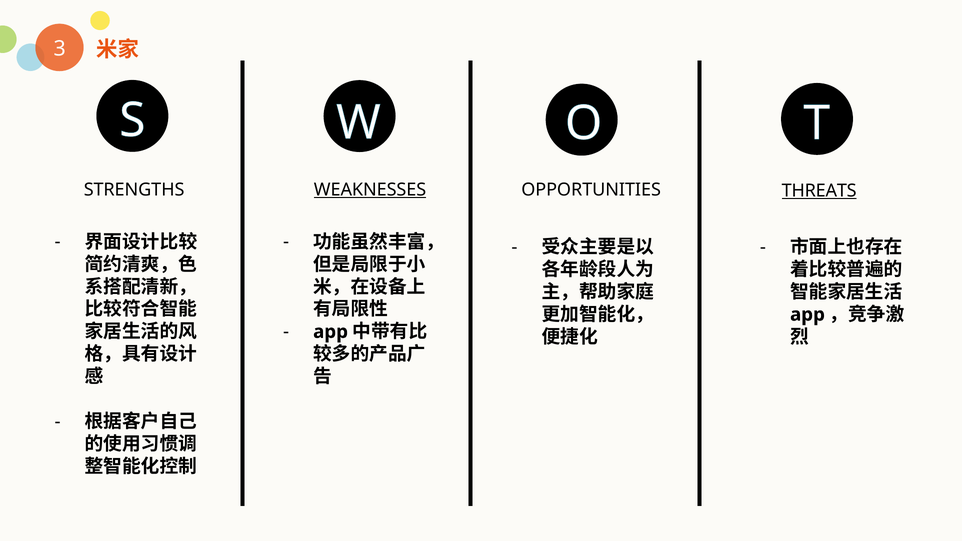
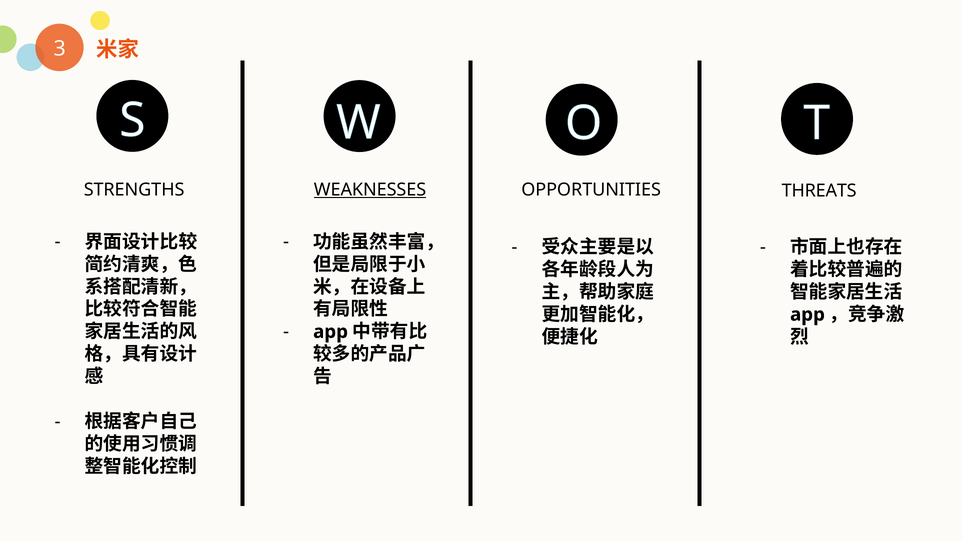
THREATS underline: present -> none (819, 191)
